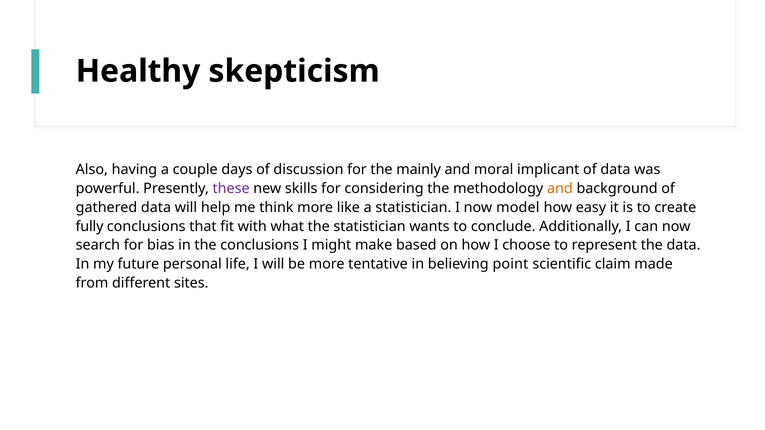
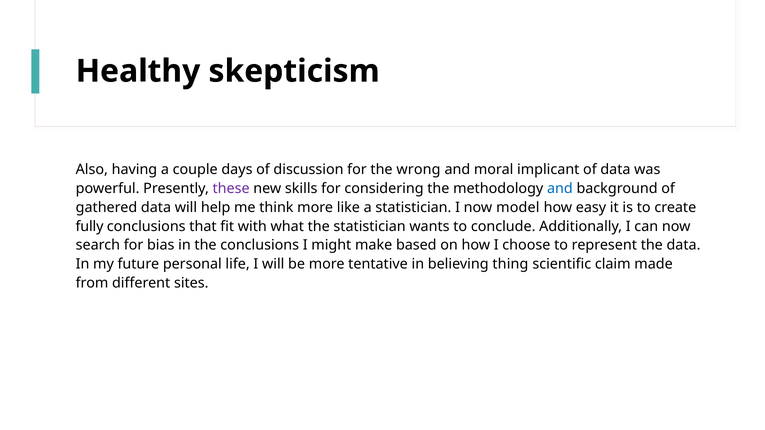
mainly: mainly -> wrong (418, 170)
and colour: orange -> blue (560, 189)
point: point -> thing (510, 264)
